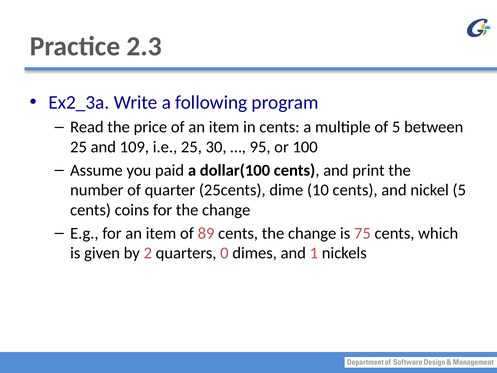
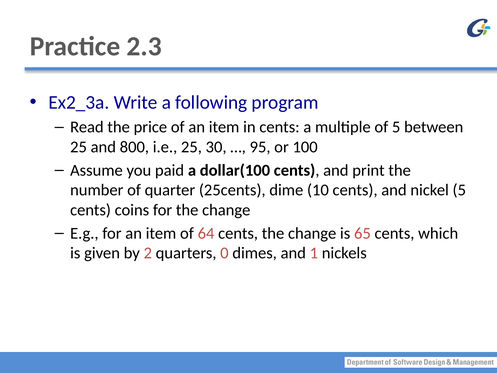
109: 109 -> 800 (134, 147)
89: 89 -> 64 (206, 233)
75: 75 -> 65 (362, 233)
